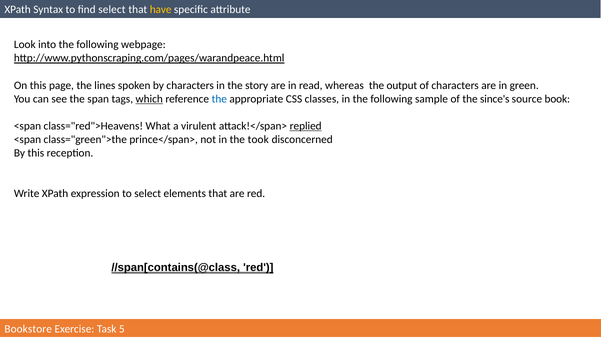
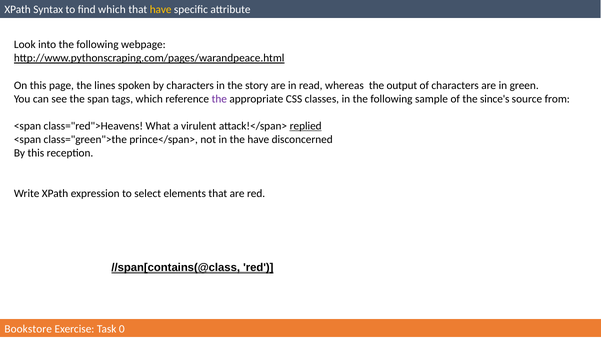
find select: select -> which (112, 10)
which underline: present -> none (149, 99)
the colour: blue -> purple (219, 99)
book: book -> from (557, 99)
the took: took -> have (258, 140)
5: 5 -> 0 (122, 329)
